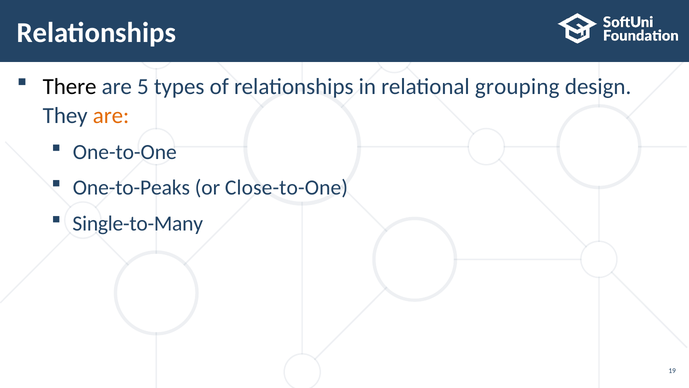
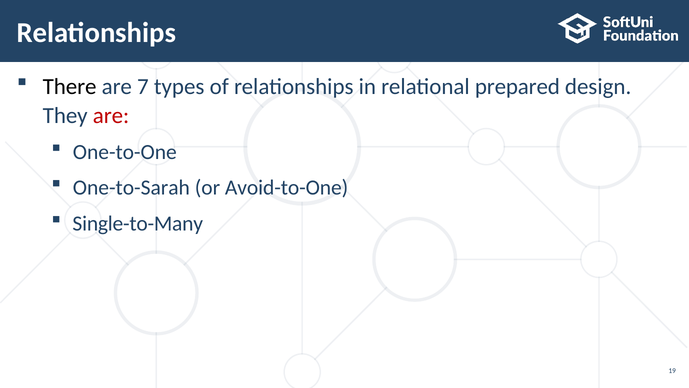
5: 5 -> 7 (143, 86)
grouping: grouping -> prepared (517, 86)
are colour: orange -> red (111, 115)
One-to-Peaks: One-to-Peaks -> One-to-Sarah (131, 188)
Close-to-One: Close-to-One -> Avoid-to-One (287, 188)
